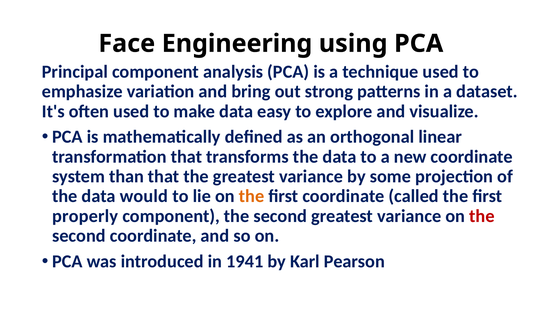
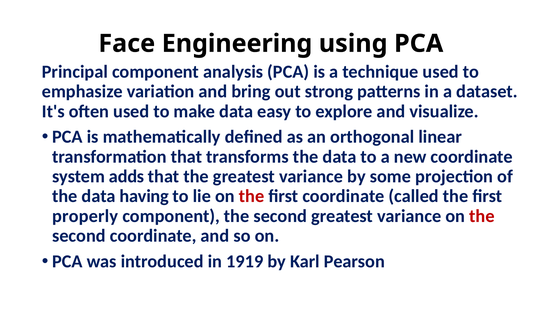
than: than -> adds (127, 176)
would: would -> having (144, 196)
the colour: orange -> red (252, 196)
1941: 1941 -> 1919 (245, 261)
